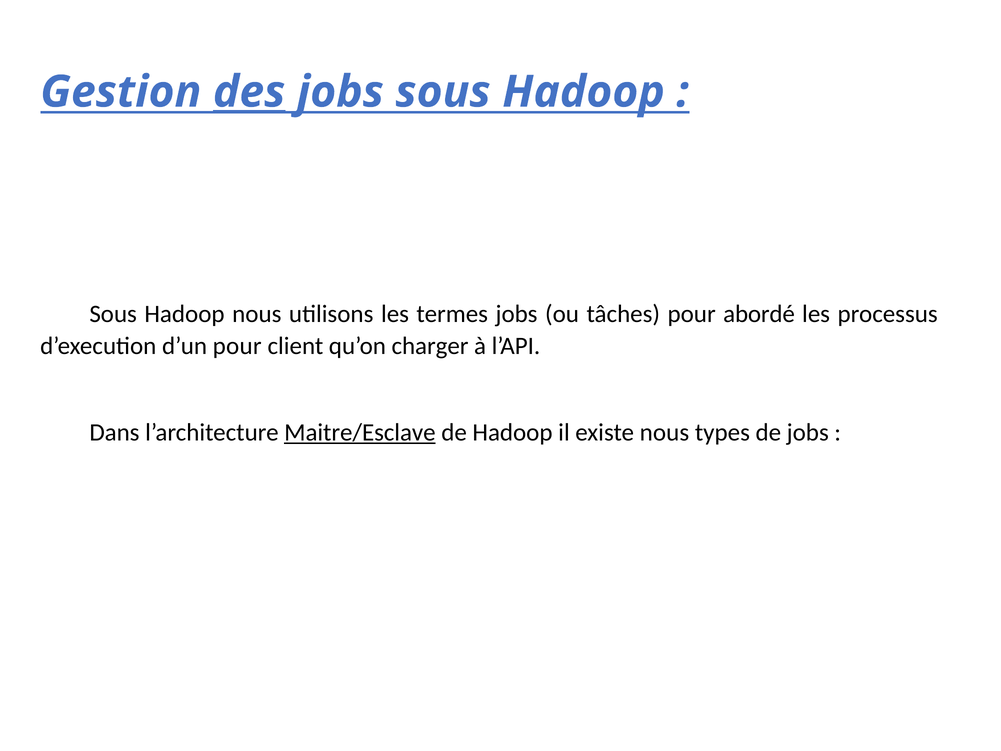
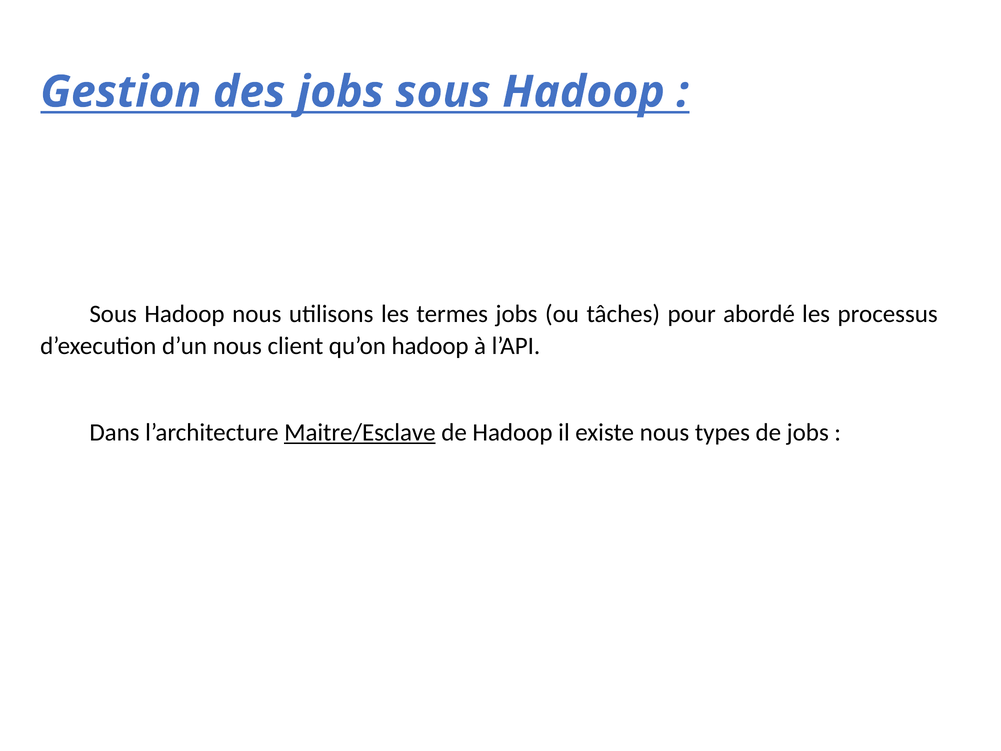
des underline: present -> none (249, 92)
d’un pour: pour -> nous (237, 346)
qu’on charger: charger -> hadoop (430, 346)
